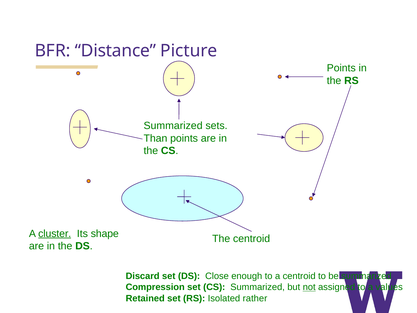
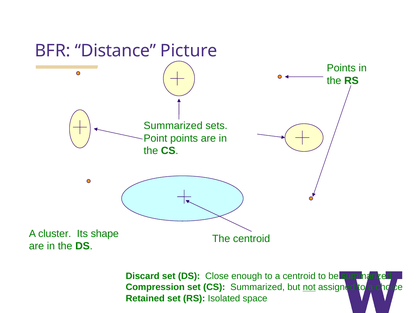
Than: Than -> Point (155, 138)
cluster underline: present -> none (55, 233)
values: values -> choice (389, 287)
rather: rather -> space (255, 298)
